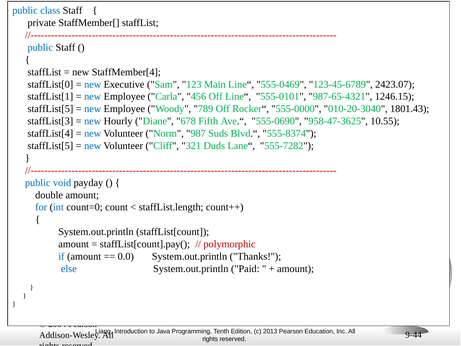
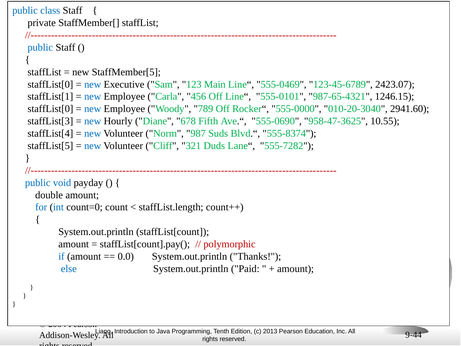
StaffMember[4: StaffMember[4 -> StaffMember[5 (126, 72)
staffList[5: staffList[5 -> staffList[0 (50, 109)
1801.43: 1801.43 -> 2941.60 (410, 109)
